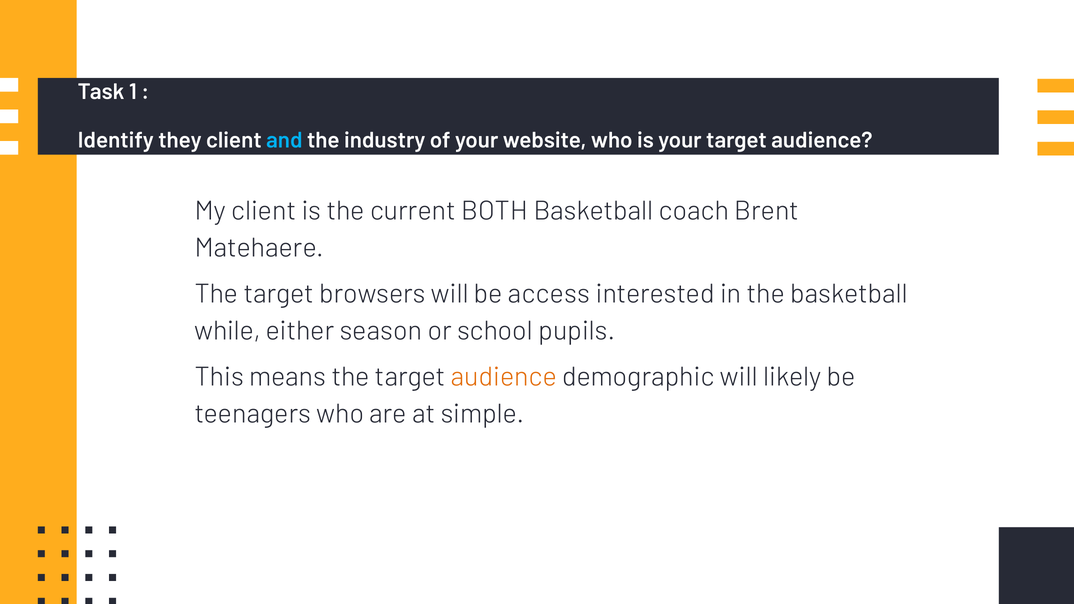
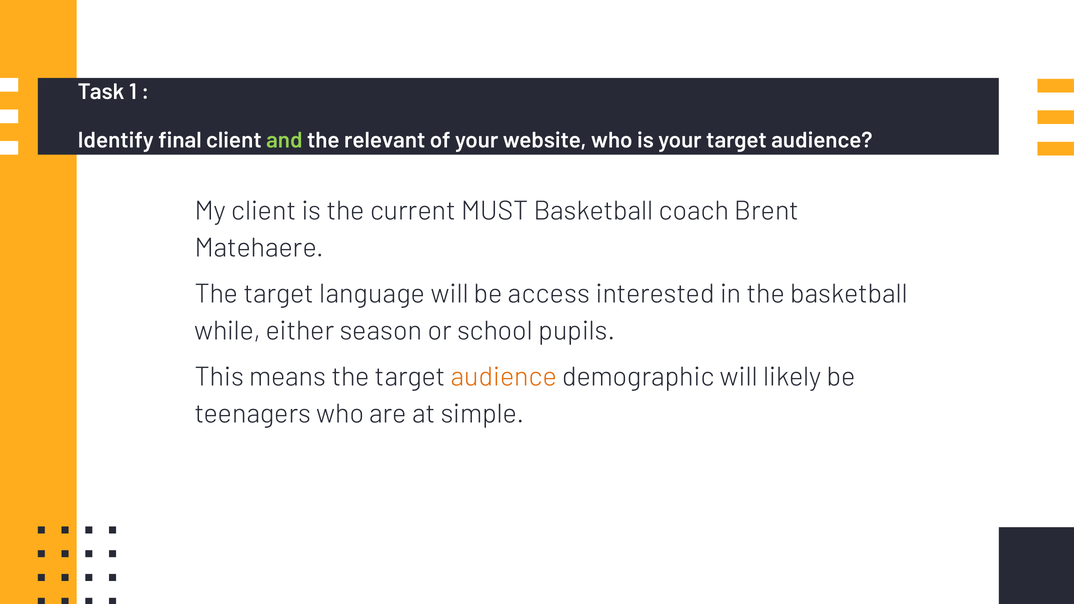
they: they -> final (180, 140)
and colour: light blue -> light green (284, 140)
industry: industry -> relevant (385, 140)
BOTH: BOTH -> MUST (495, 211)
browsers: browsers -> language (372, 294)
